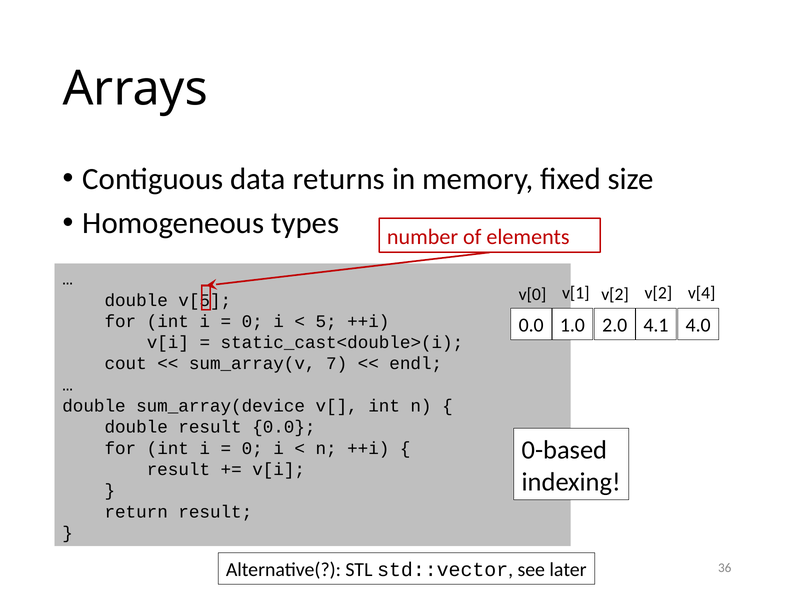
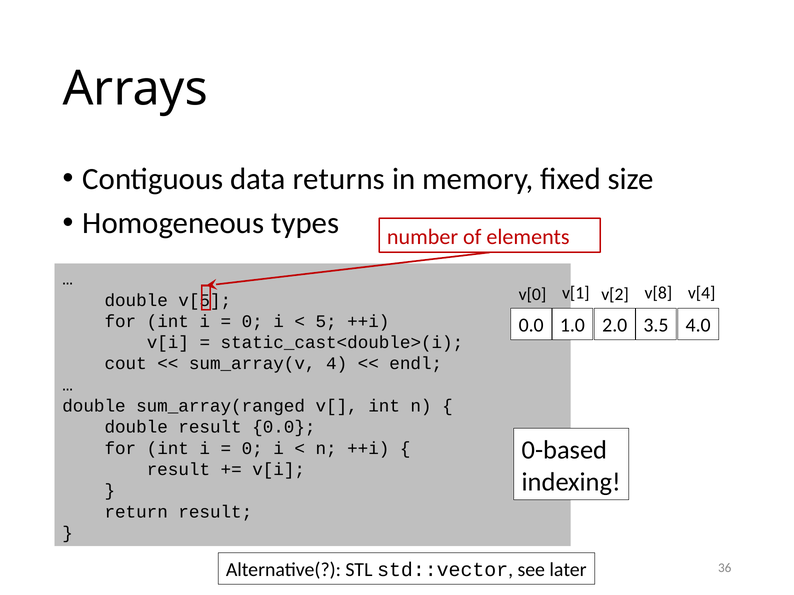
v[2 v[2: v[2 -> v[8 (658, 293)
4.1: 4.1 -> 3.5 (656, 326)
7: 7 -> 4 (337, 364)
sum_array(device: sum_array(device -> sum_array(ranged (221, 406)
